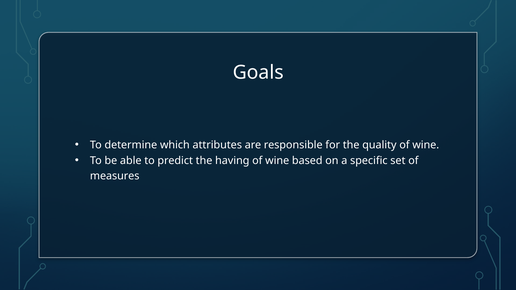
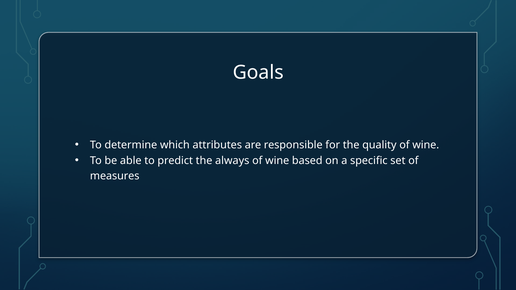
having: having -> always (232, 161)
